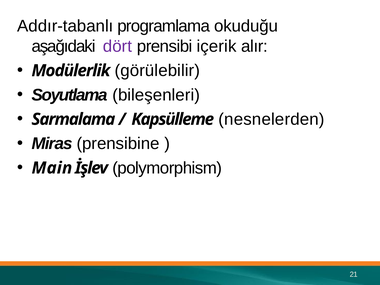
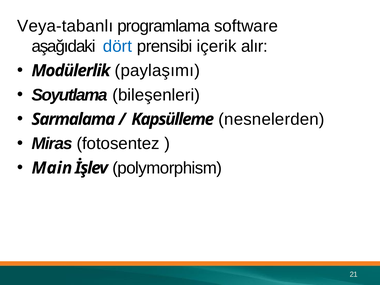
Addır-tabanlı: Addır-tabanlı -> Veya-tabanlı (65, 26)
okuduğu: okuduğu -> software (246, 26)
dört colour: purple -> blue (117, 46)
görülebilir: görülebilir -> paylaşımı (157, 71)
prensibine: prensibine -> fotosentez (118, 144)
